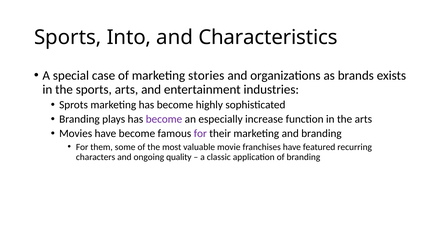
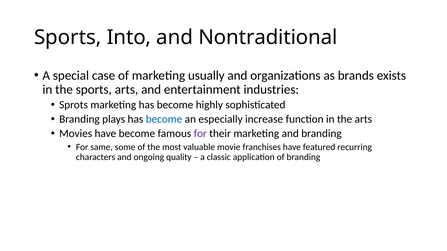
Characteristics: Characteristics -> Nontraditional (268, 38)
stories: stories -> usually (206, 76)
become colour: purple -> blue (164, 119)
them: them -> same (102, 147)
